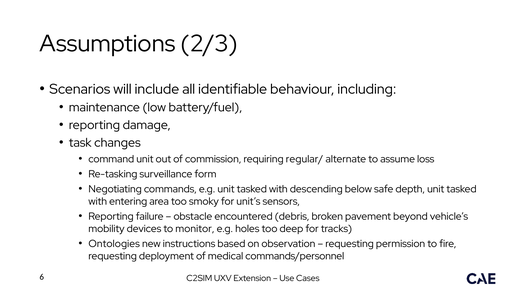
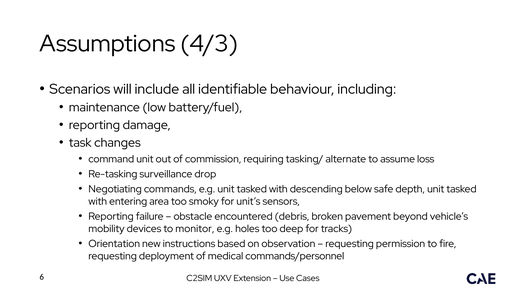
2/3: 2/3 -> 4/3 (209, 44)
regular/: regular/ -> tasking/ (305, 159)
form: form -> drop (205, 174)
Ontologies: Ontologies -> Orientation (114, 244)
